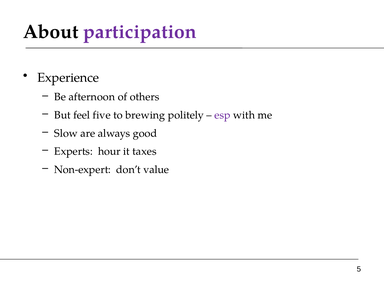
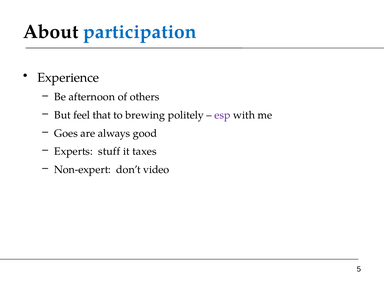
participation colour: purple -> blue (140, 32)
five: five -> that (102, 115)
Slow: Slow -> Goes (66, 133)
hour: hour -> stuff (109, 151)
value: value -> video (156, 170)
